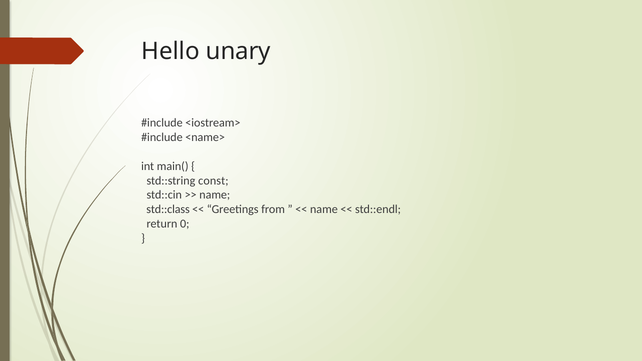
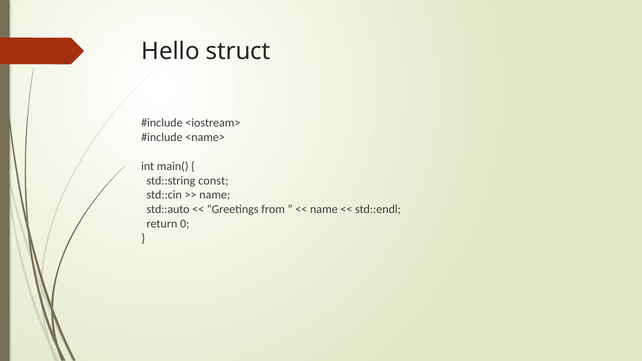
unary: unary -> struct (238, 51)
std::class: std::class -> std::auto (168, 209)
